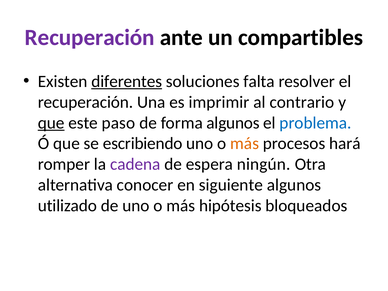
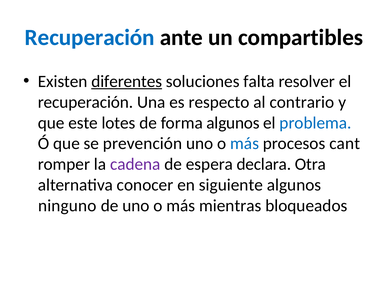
Recuperación colour: purple -> blue (90, 38)
imprimir: imprimir -> respecto (219, 102)
que underline: present -> none (51, 123)
paso: paso -> lotes (119, 123)
escribiendo: escribiendo -> prevención (143, 144)
más colour: orange -> blue (245, 144)
hará: hará -> cant (345, 144)
ningún: ningún -> declara (264, 164)
utilizado: utilizado -> ninguno (67, 206)
hipótesis: hipótesis -> mientras (230, 206)
